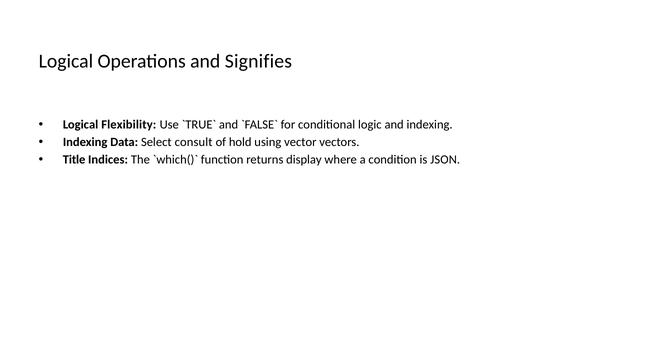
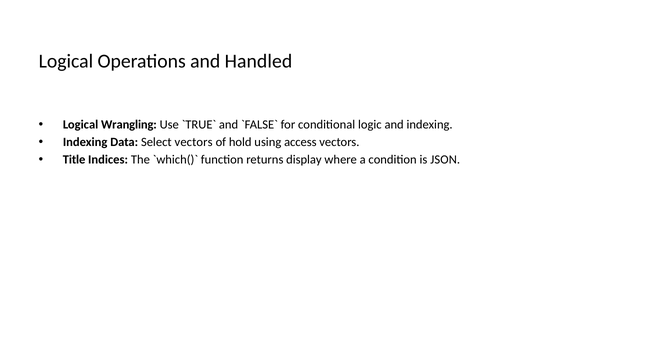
Signifies: Signifies -> Handled (258, 61)
Flexibility: Flexibility -> Wrangling (129, 125)
Select consult: consult -> vectors (194, 142)
vector: vector -> access (300, 142)
